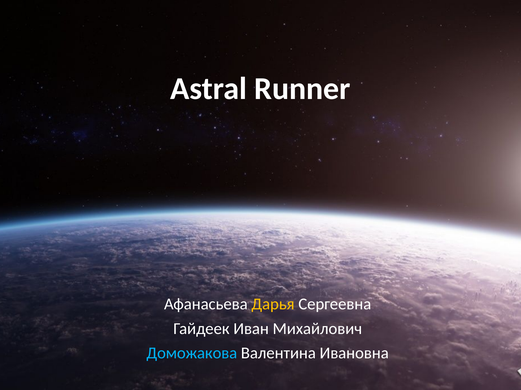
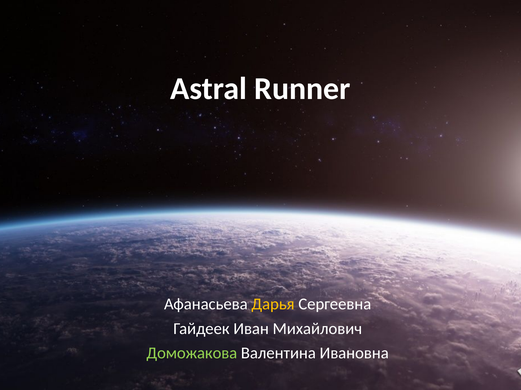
Доможакова colour: light blue -> light green (192, 354)
